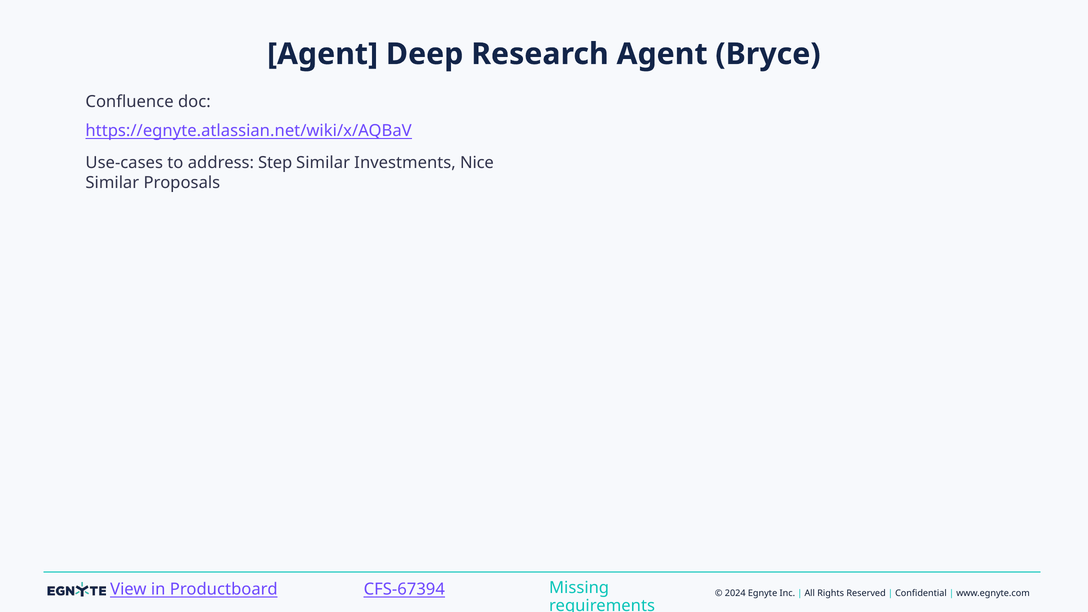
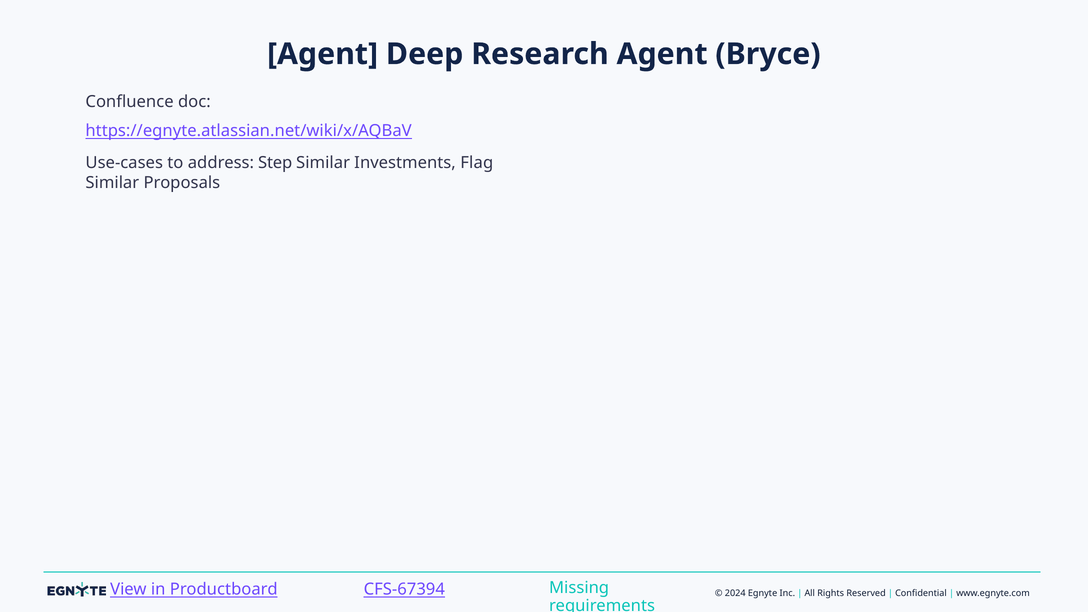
Nice: Nice -> Flag (477, 163)
